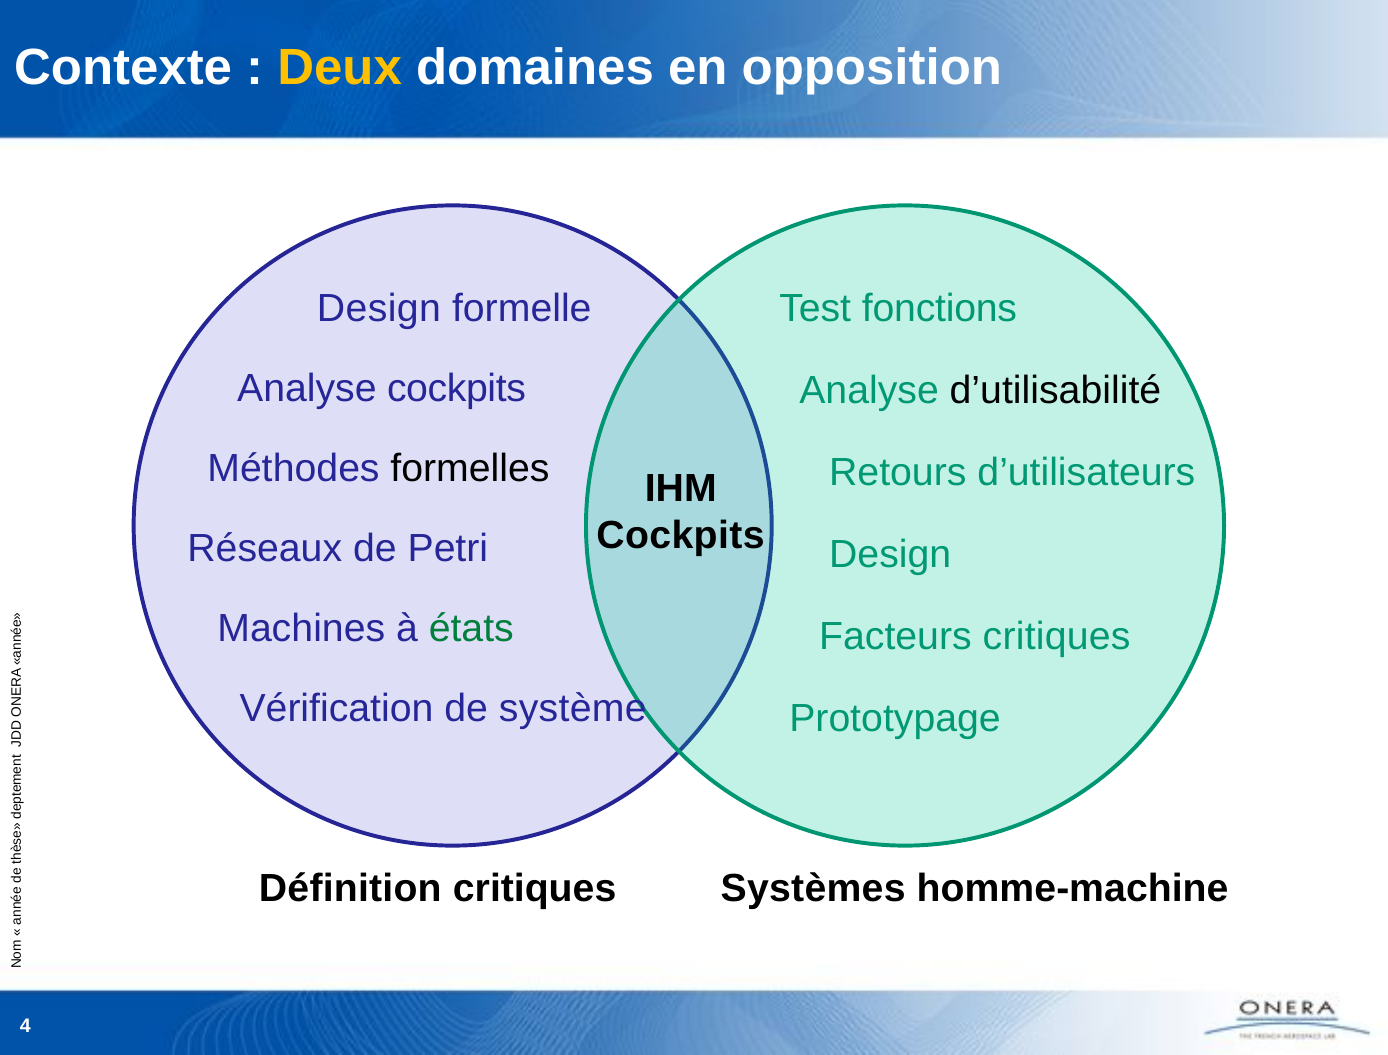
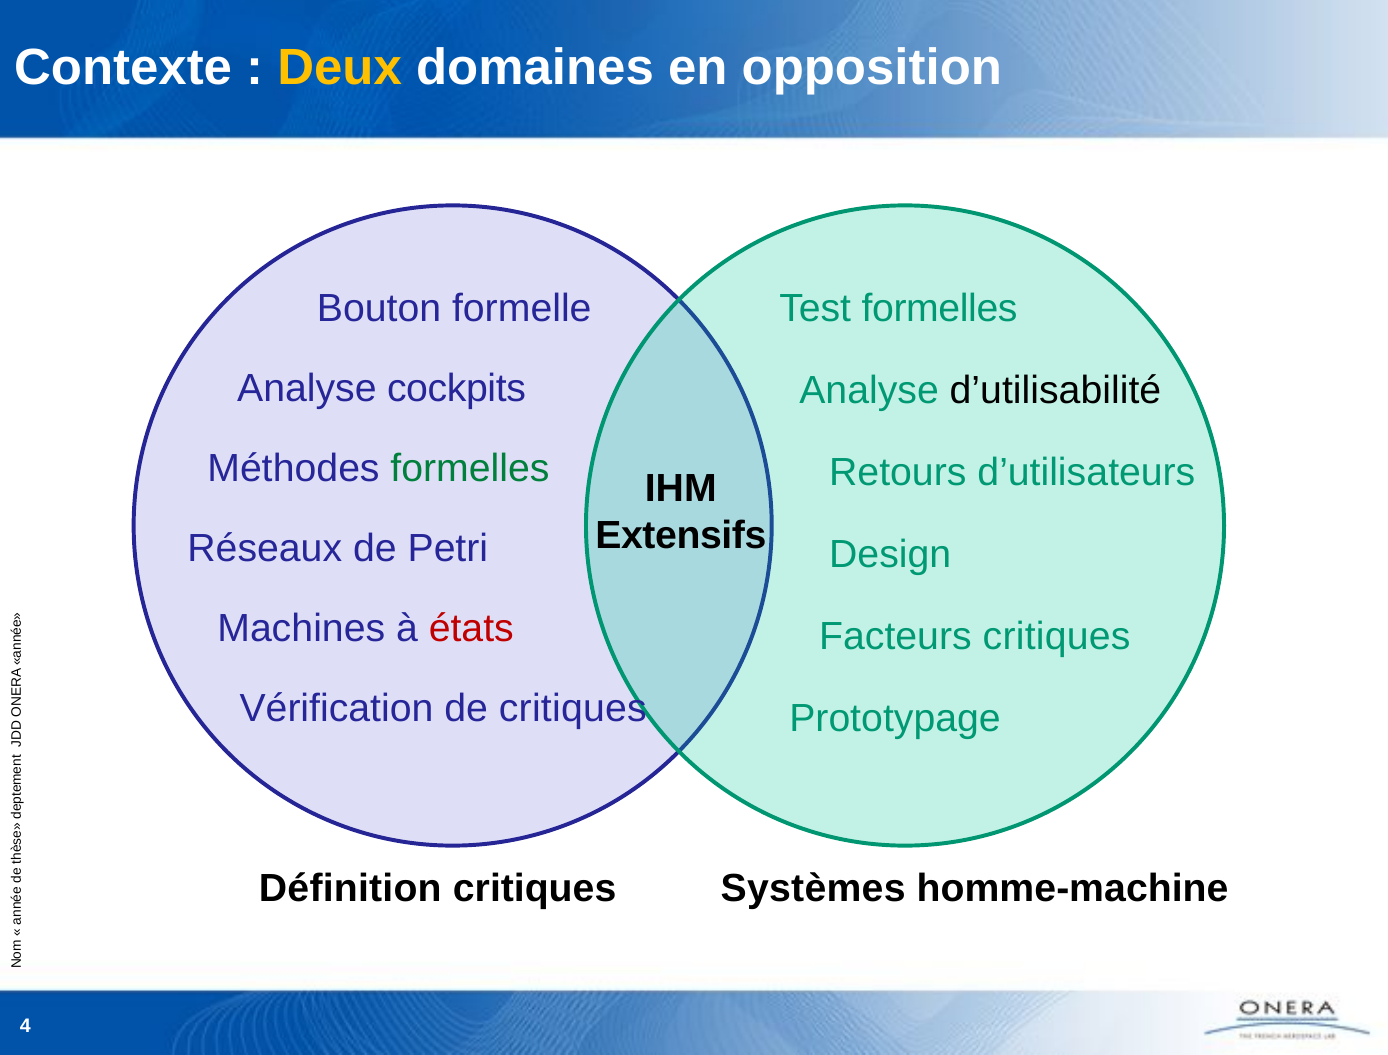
Design: Design -> Bouton (379, 309)
Test fonctions: fonctions -> formelles (940, 309)
formelles colour: black -> green (470, 469)
Cockpits: Cockpits -> Extensifs (681, 536)
états colour: green -> red (471, 629)
de système: système -> critiques (573, 709)
